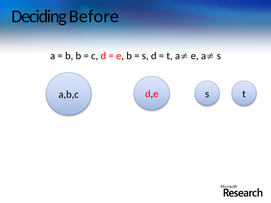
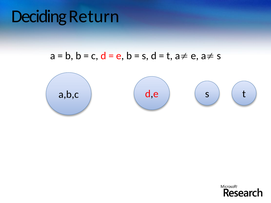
Before: Before -> Return (94, 16)
